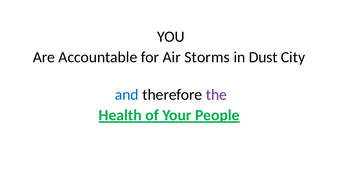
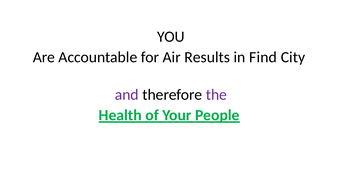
Storms: Storms -> Results (207, 57)
Dust: Dust -> Find (263, 57)
and colour: blue -> purple (127, 95)
